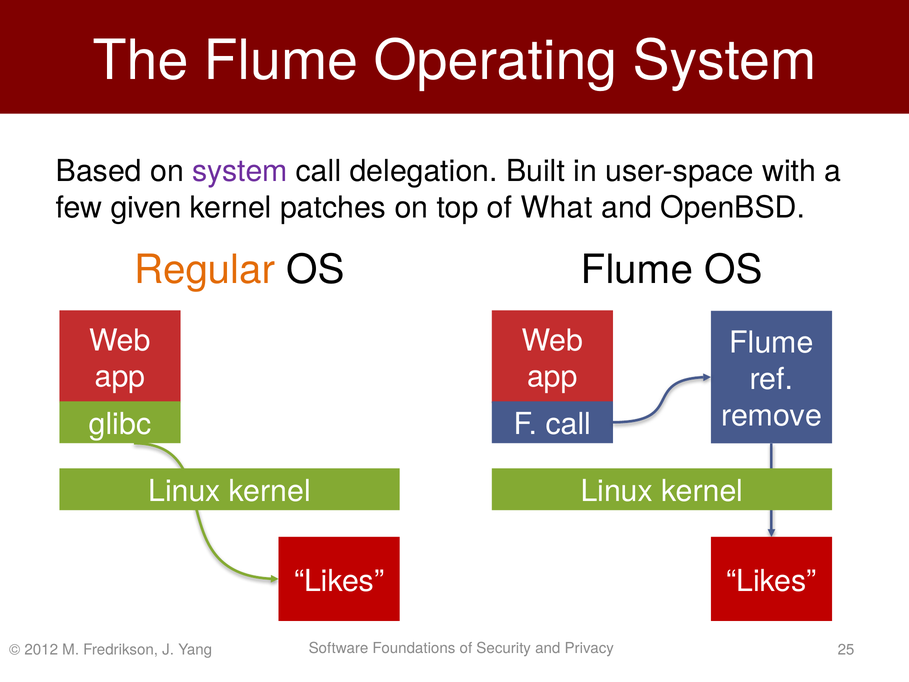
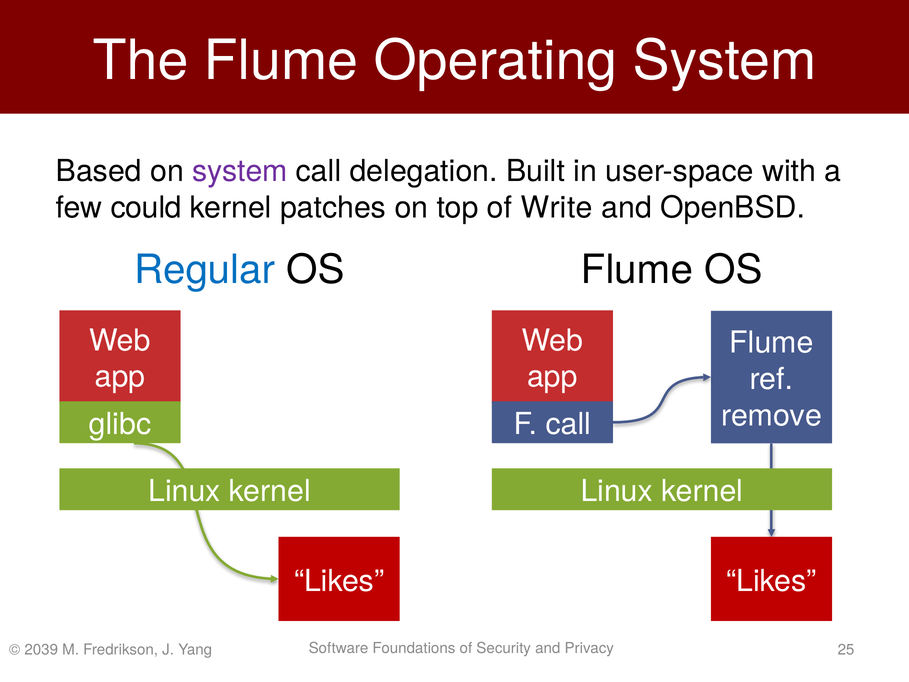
given: given -> could (146, 208)
What: What -> Write (557, 208)
Regular colour: orange -> blue (205, 270)
2012: 2012 -> 2039 (41, 649)
